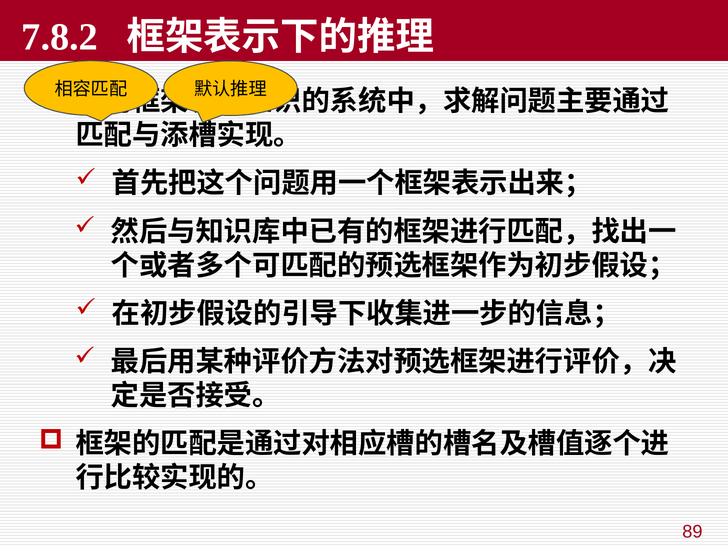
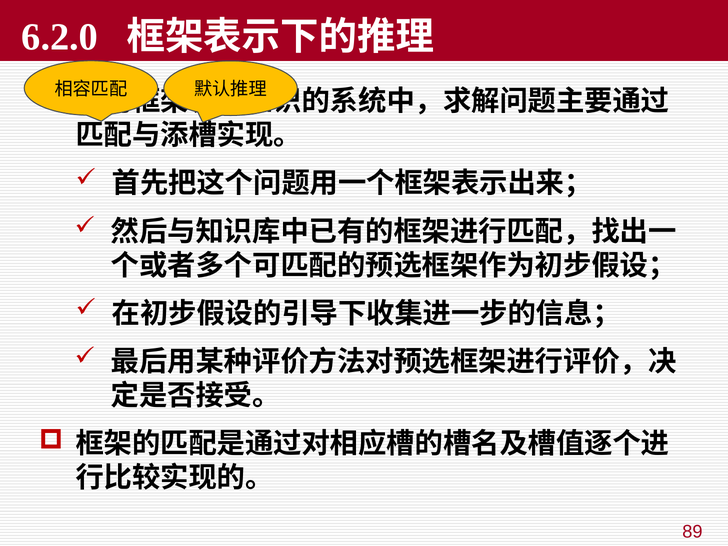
7.8.2: 7.8.2 -> 6.2.0 (60, 37)
